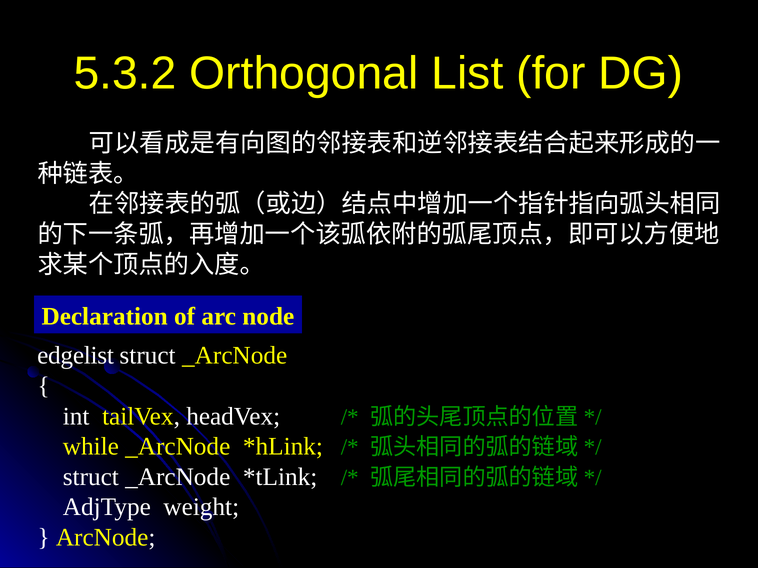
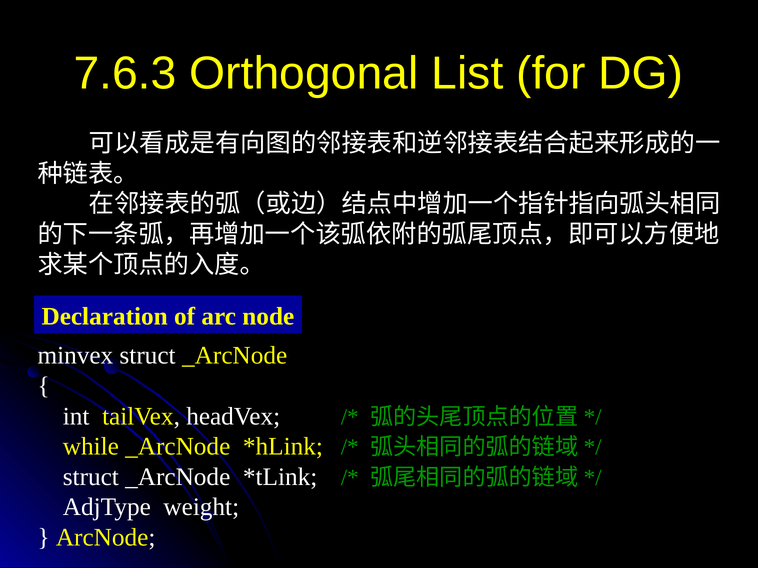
5.3.2: 5.3.2 -> 7.6.3 (125, 73)
edgelist: edgelist -> minvex (75, 356)
